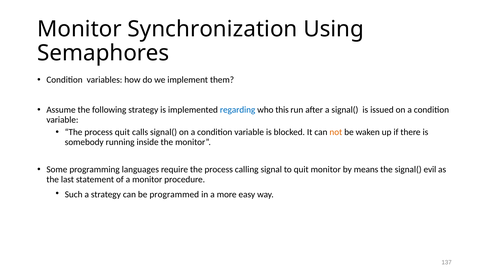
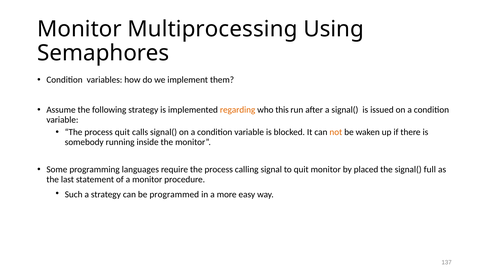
Synchronization: Synchronization -> Multiprocessing (212, 29)
regarding colour: blue -> orange (238, 110)
means: means -> placed (366, 170)
evil: evil -> full (430, 170)
